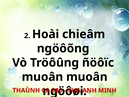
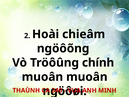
ñöôïc: ñöôïc -> chính (98, 63)
